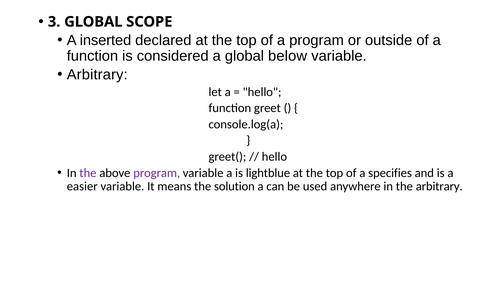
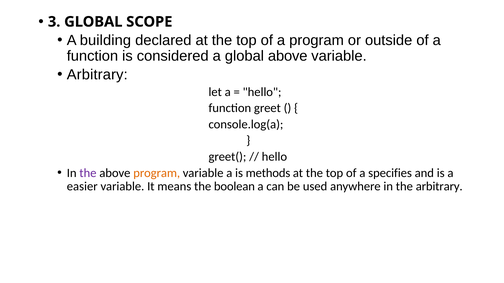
inserted: inserted -> building (105, 40)
global below: below -> above (288, 56)
program colour: purple -> orange (157, 173)
lightblue: lightblue -> methods (268, 173)
solution: solution -> boolean (234, 187)
